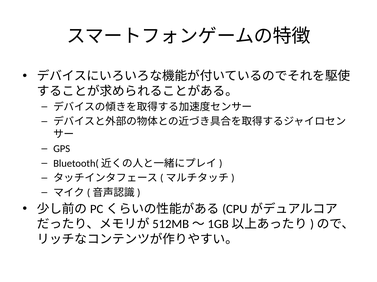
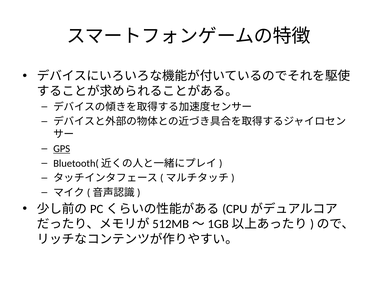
GPS underline: none -> present (62, 149)
